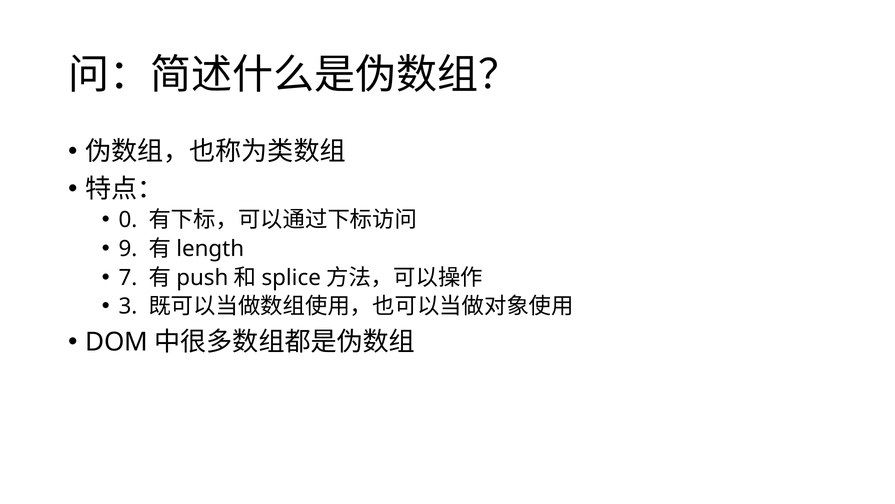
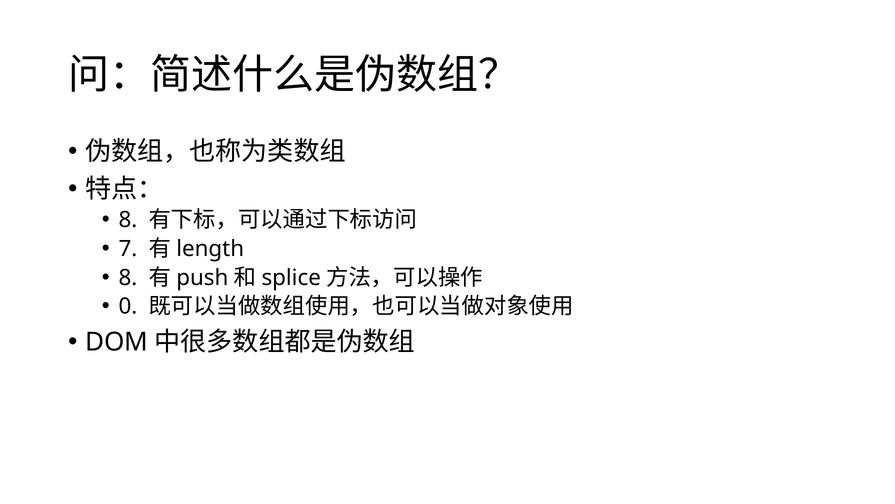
0: 0 -> 8 (128, 220)
9: 9 -> 7 (128, 249)
7: 7 -> 8 (128, 277)
3: 3 -> 0 (128, 306)
